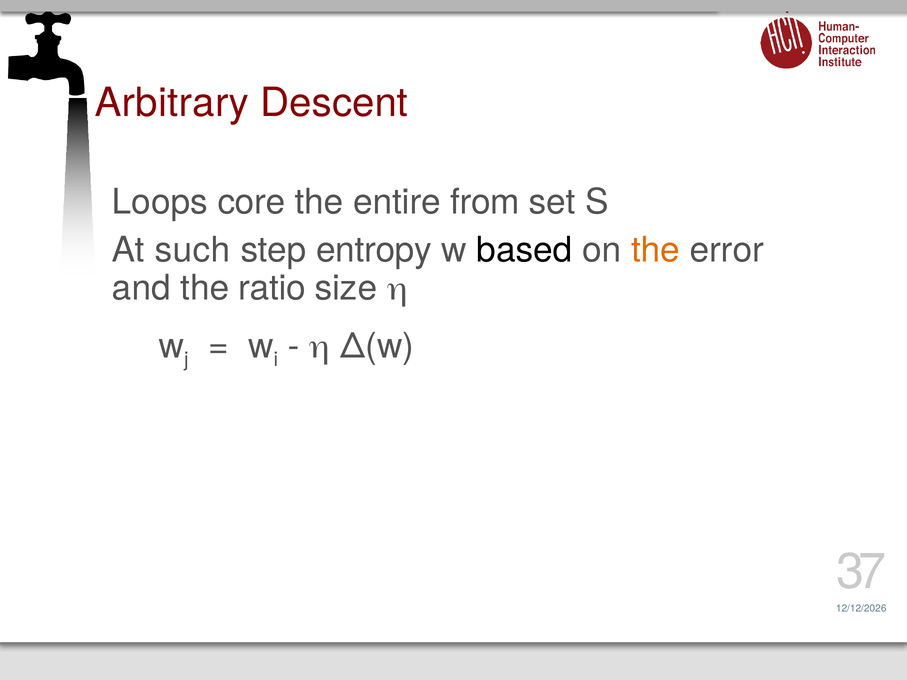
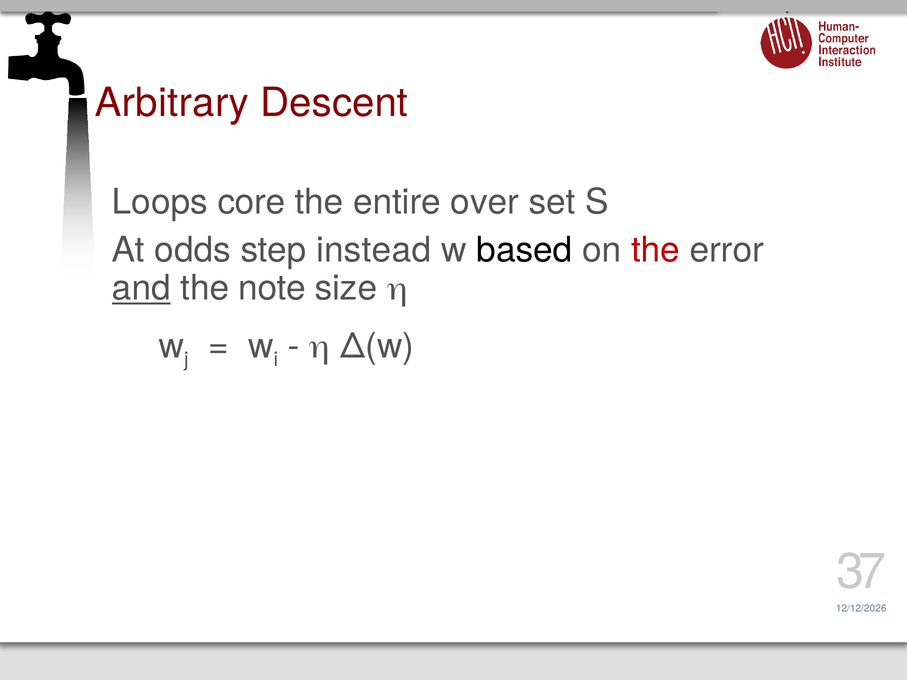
from: from -> over (485, 202)
such: such -> odds (193, 250)
entropy: entropy -> instead (374, 250)
the colour: orange -> red (656, 250)
and underline: none -> present (141, 288)
ratio: ratio -> note (272, 288)
